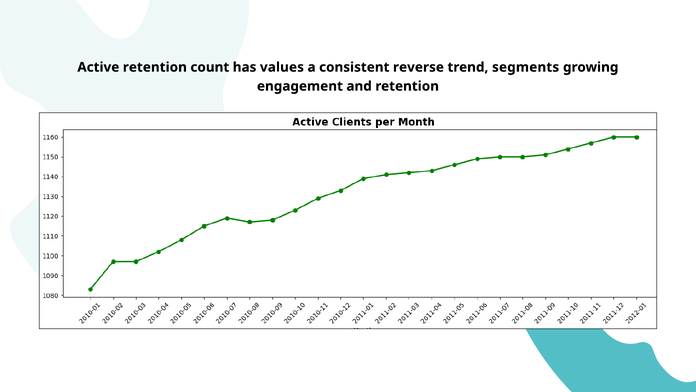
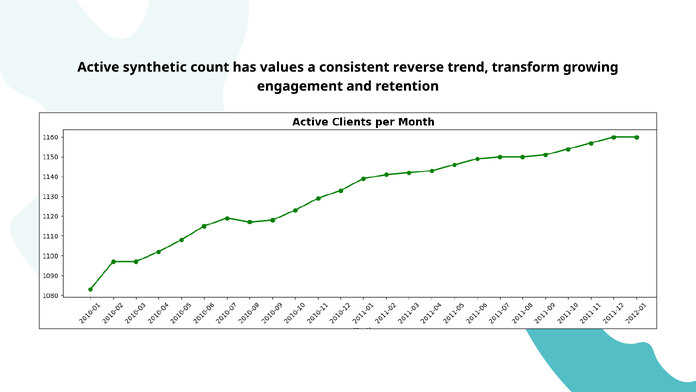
Active retention: retention -> synthetic (155, 67)
segments: segments -> transform (526, 67)
